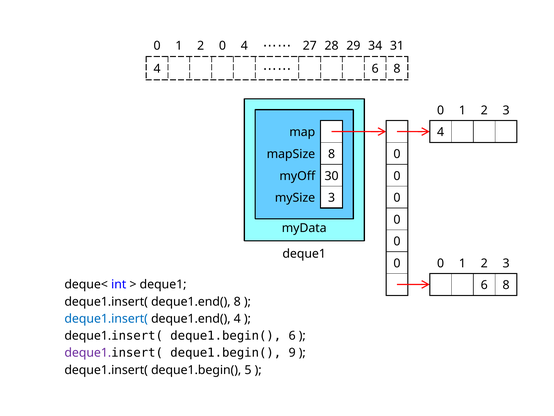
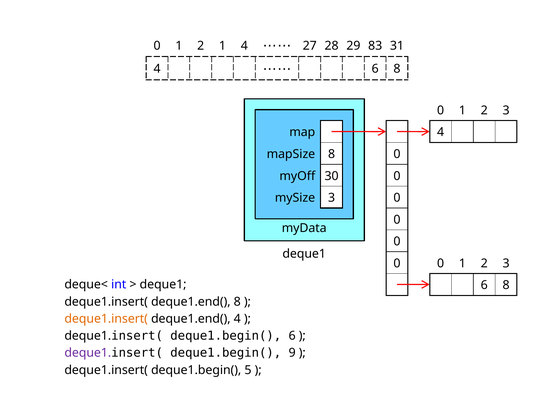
2 0: 0 -> 1 (222, 46)
34: 34 -> 83 (375, 46)
deque1.insert( colour: blue -> orange (106, 318)
